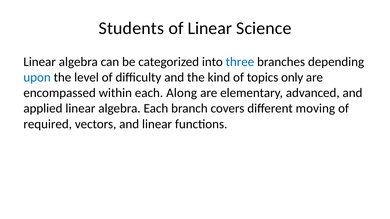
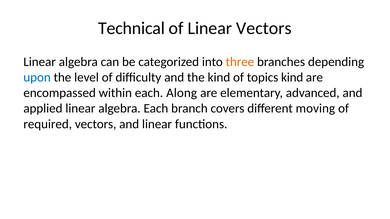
Students: Students -> Technical (132, 28)
Linear Science: Science -> Vectors (264, 28)
three colour: blue -> orange (240, 62)
topics only: only -> kind (292, 77)
